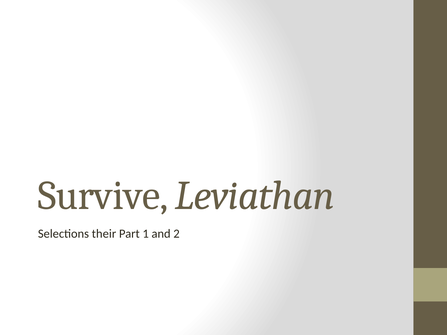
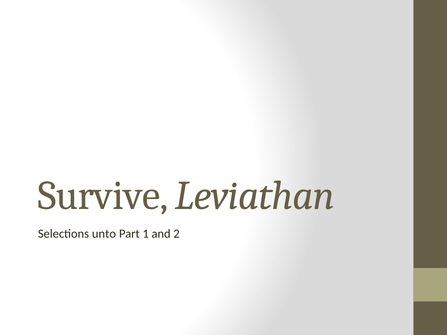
their: their -> unto (104, 234)
